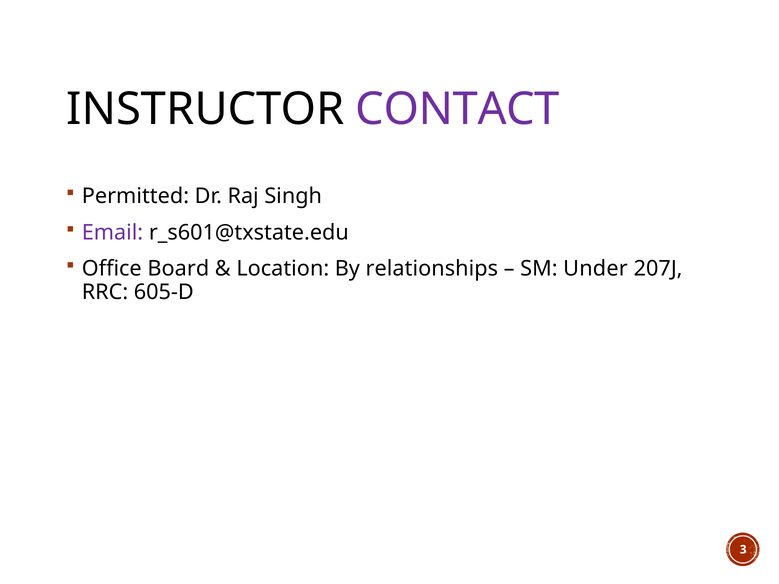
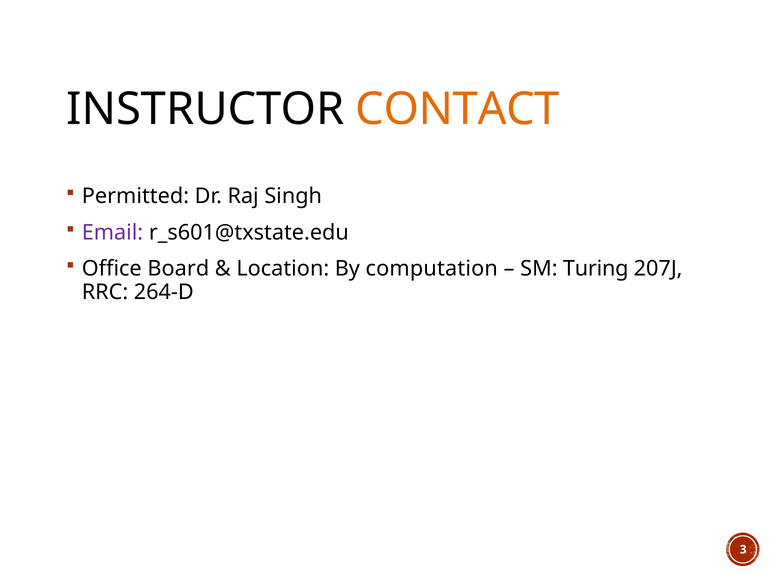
CONTACT colour: purple -> orange (458, 110)
relationships: relationships -> computation (432, 269)
Under: Under -> Turing (596, 269)
605-D: 605-D -> 264-D (164, 292)
